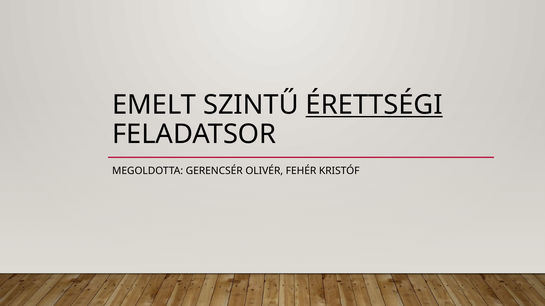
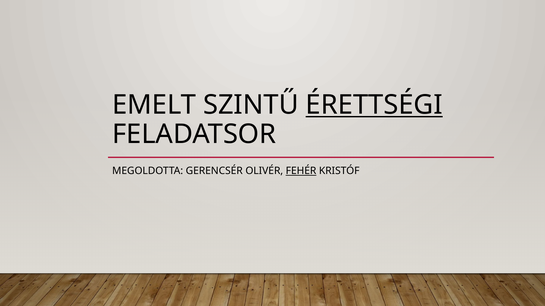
FEHÉR underline: none -> present (301, 171)
